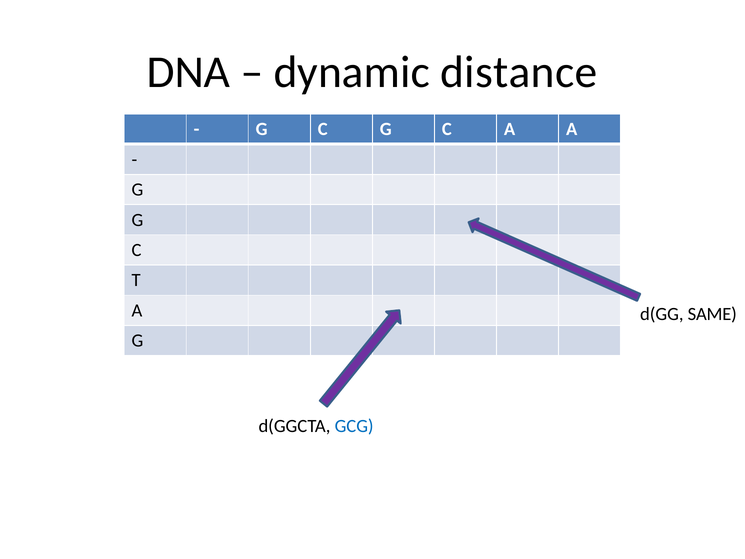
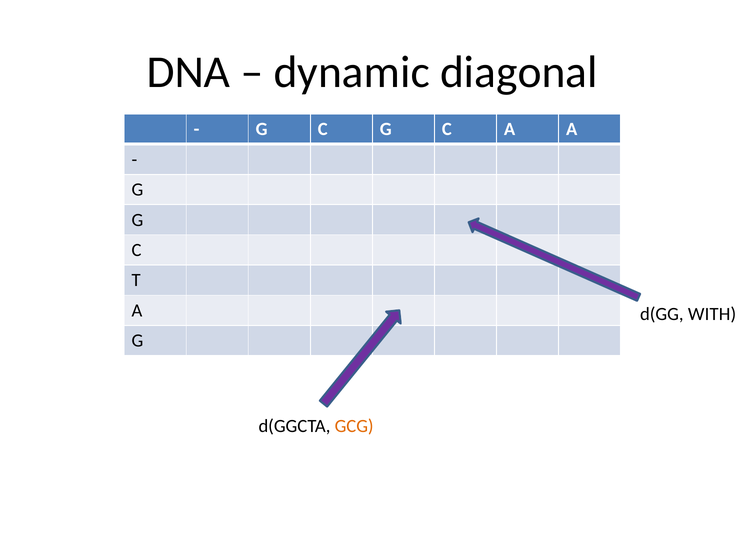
distance: distance -> diagonal (519, 72)
SAME: SAME -> WITH (712, 314)
GCG colour: blue -> orange (354, 426)
